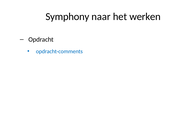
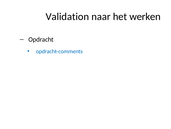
Symphony: Symphony -> Validation (67, 17)
